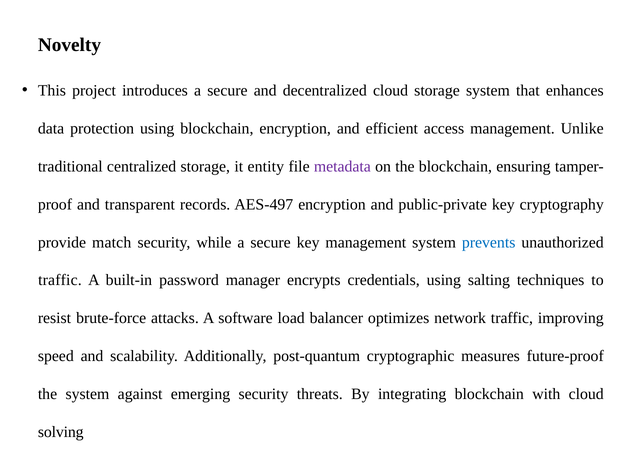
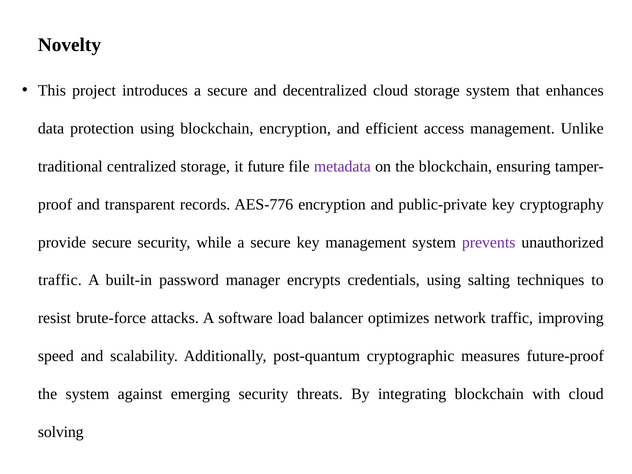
entity: entity -> future (266, 166)
AES-497: AES-497 -> AES-776 (264, 204)
provide match: match -> secure (112, 242)
prevents colour: blue -> purple (489, 242)
